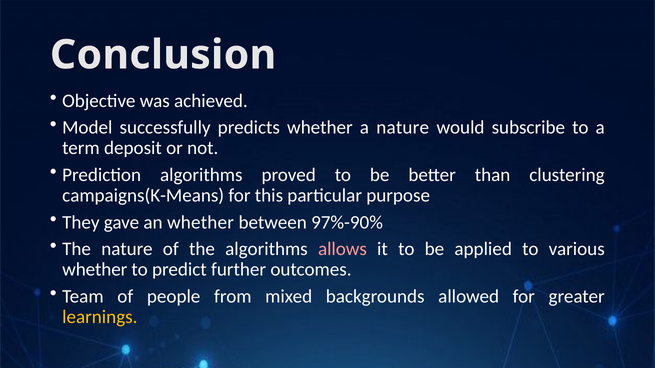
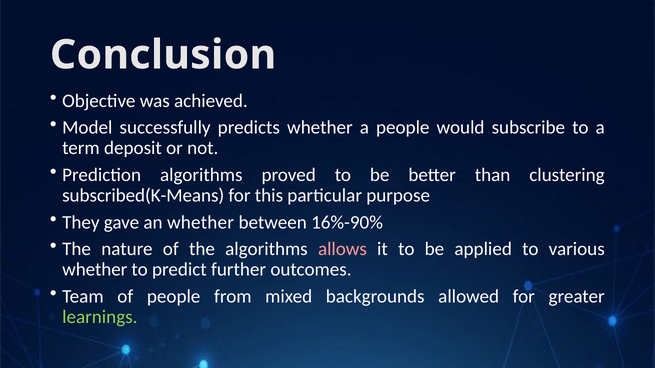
a nature: nature -> people (403, 128)
campaigns(K-Means: campaigns(K-Means -> subscribed(K-Means (143, 196)
97%-90%: 97%-90% -> 16%-90% (347, 223)
learnings colour: yellow -> light green (100, 317)
